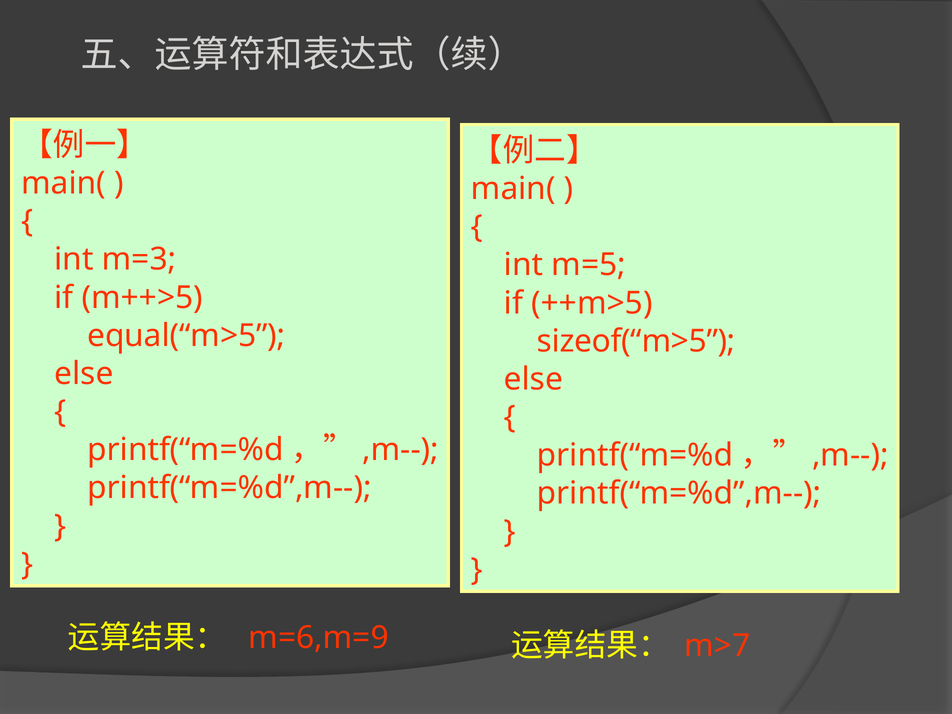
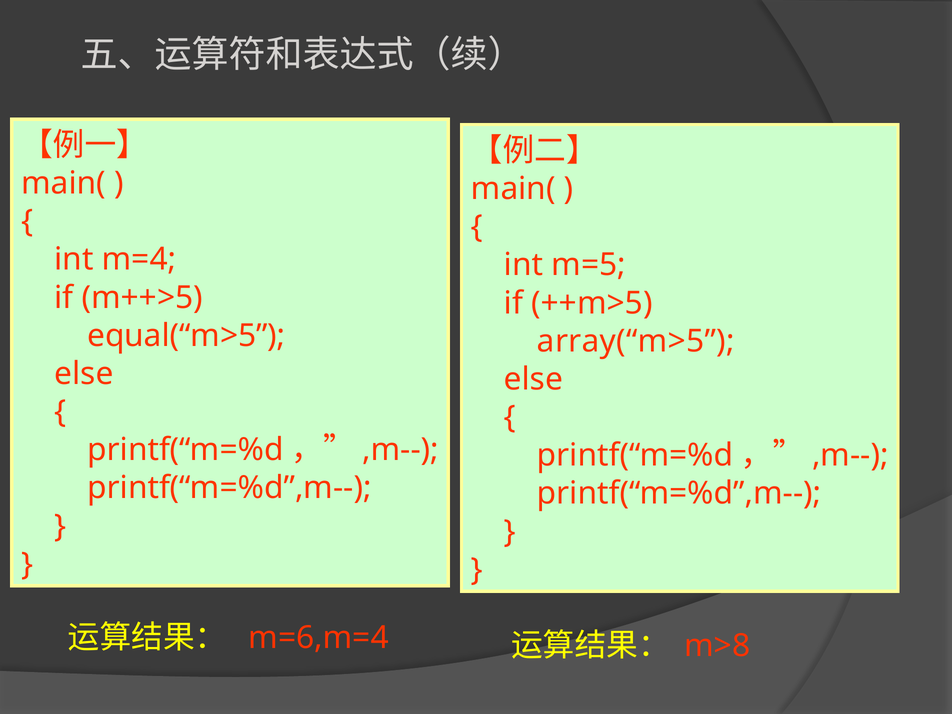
m=3: m=3 -> m=4 (139, 259)
sizeof(“m>5: sizeof(“m>5 -> array(“m>5 (636, 341)
m=6,m=9: m=6,m=9 -> m=6,m=4 (319, 638)
m>7: m>7 -> m>8 (717, 646)
